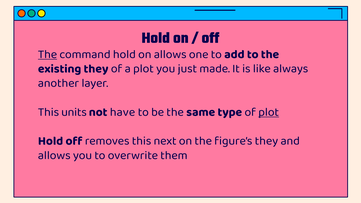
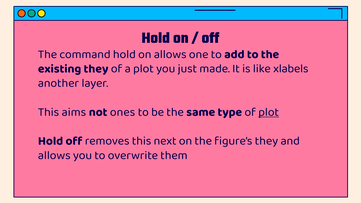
The underline: present -> none (47, 54)
always: always -> xlabels (291, 69)
units: units -> aims (74, 112)
have: have -> ones (123, 112)
